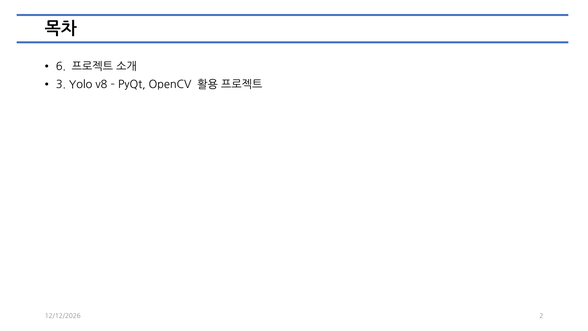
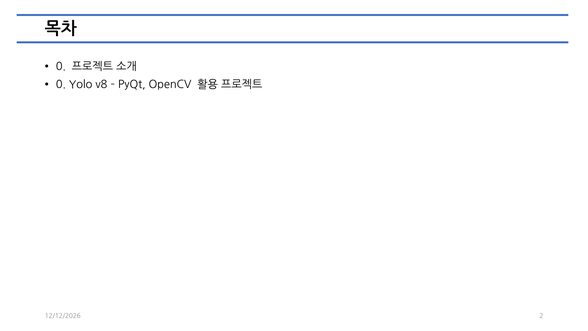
6: 6 -> 0 (61, 66)
3: 3 -> 0 (61, 84)
